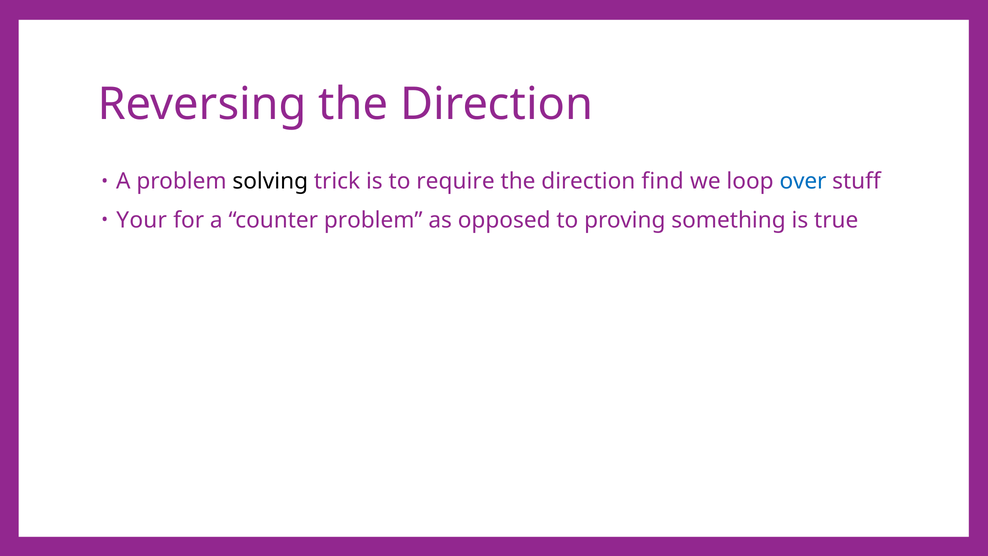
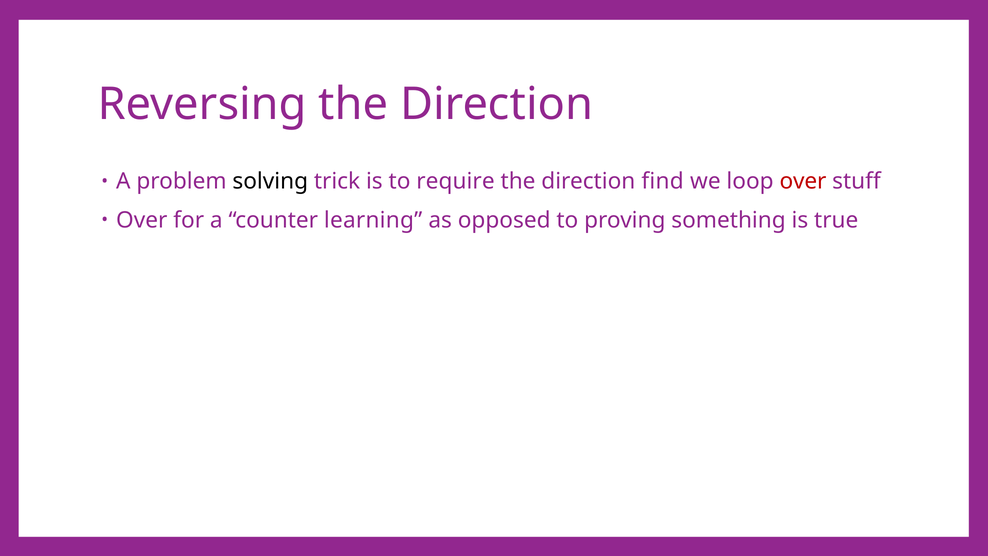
over colour: blue -> red (803, 181)
Your: Your -> Over (142, 220)
counter problem: problem -> learning (373, 220)
